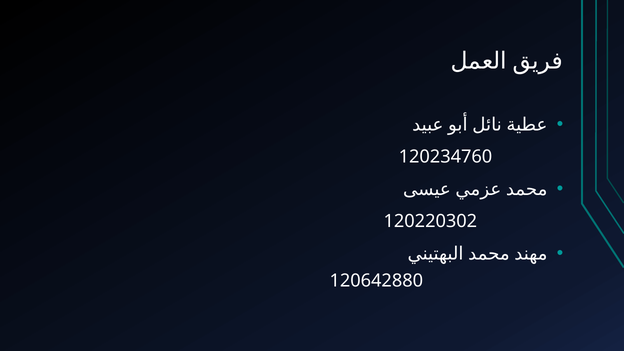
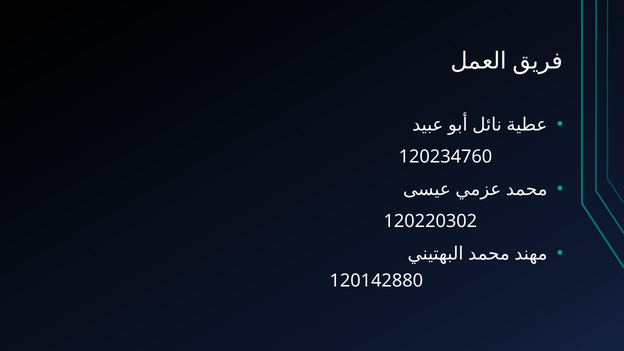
120642880: 120642880 -> 120142880 (376, 281)
